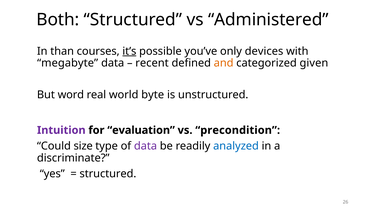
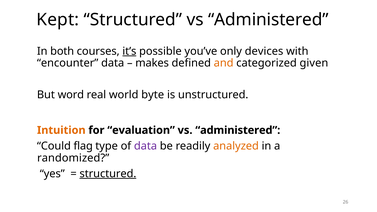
Both: Both -> Kept (58, 20)
than: than -> both (62, 51)
megabyte: megabyte -> encounter (68, 63)
recent: recent -> makes (152, 63)
Intuition colour: purple -> orange (61, 130)
precondition: precondition -> administered (238, 130)
size: size -> flag (83, 146)
analyzed colour: blue -> orange (236, 146)
discriminate: discriminate -> randomized (73, 158)
structured underline: none -> present (108, 174)
